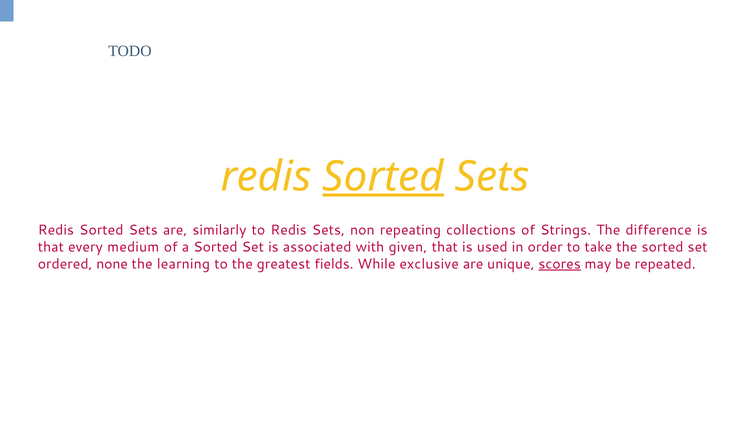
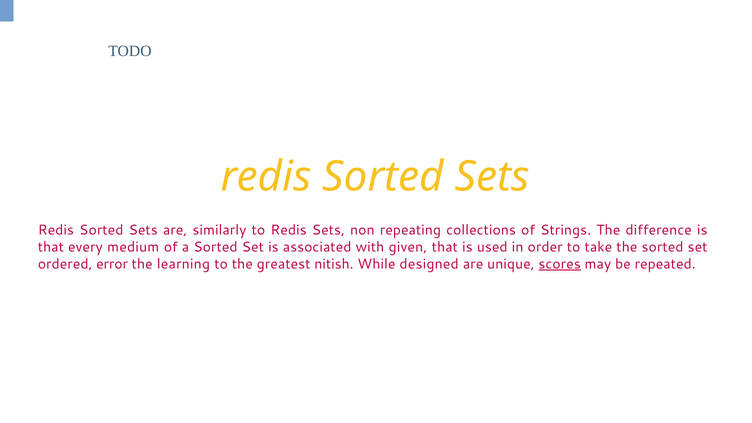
Sorted underline: present -> none (383, 177)
none: none -> error (112, 264)
fields: fields -> nitish (334, 264)
exclusive: exclusive -> designed (429, 264)
